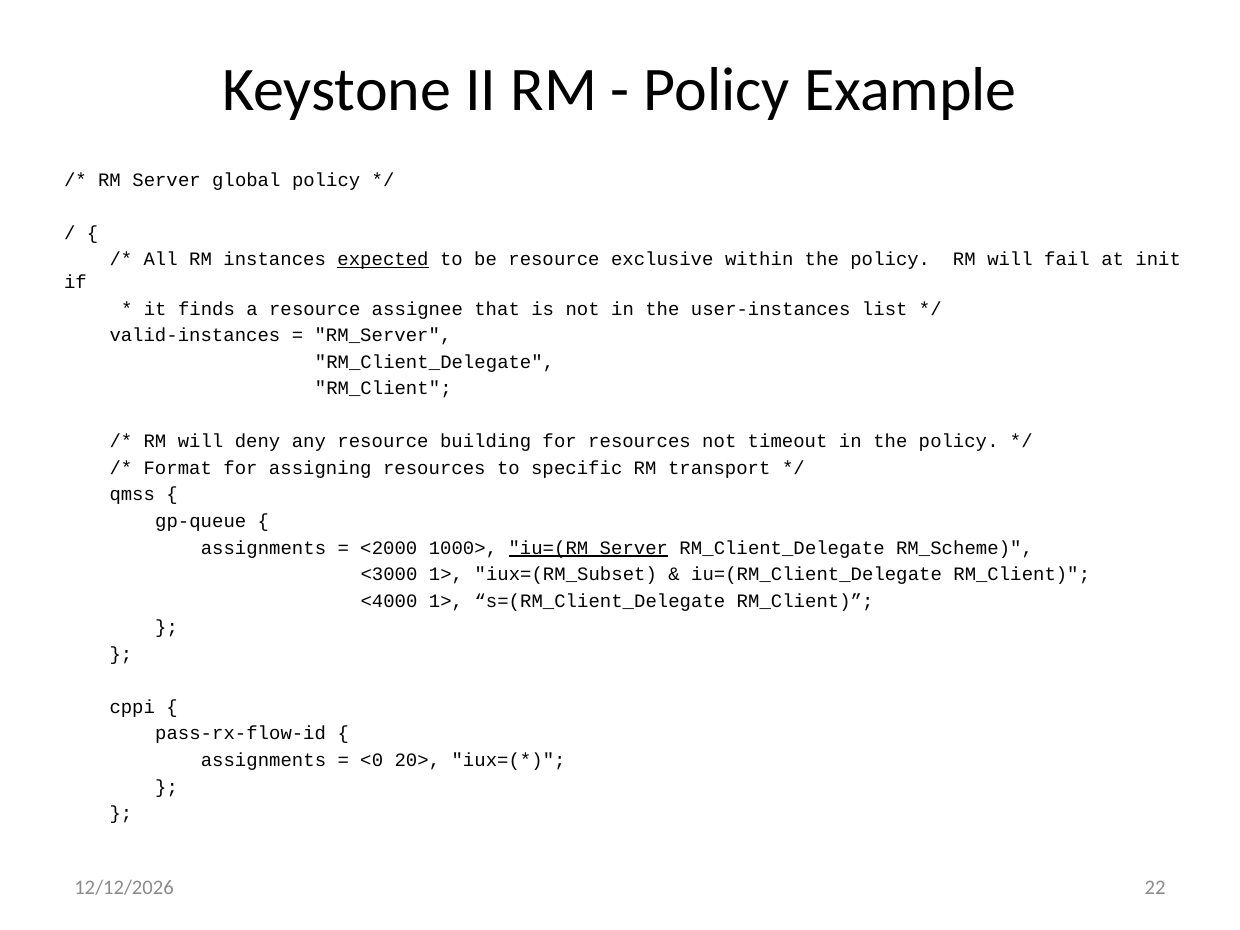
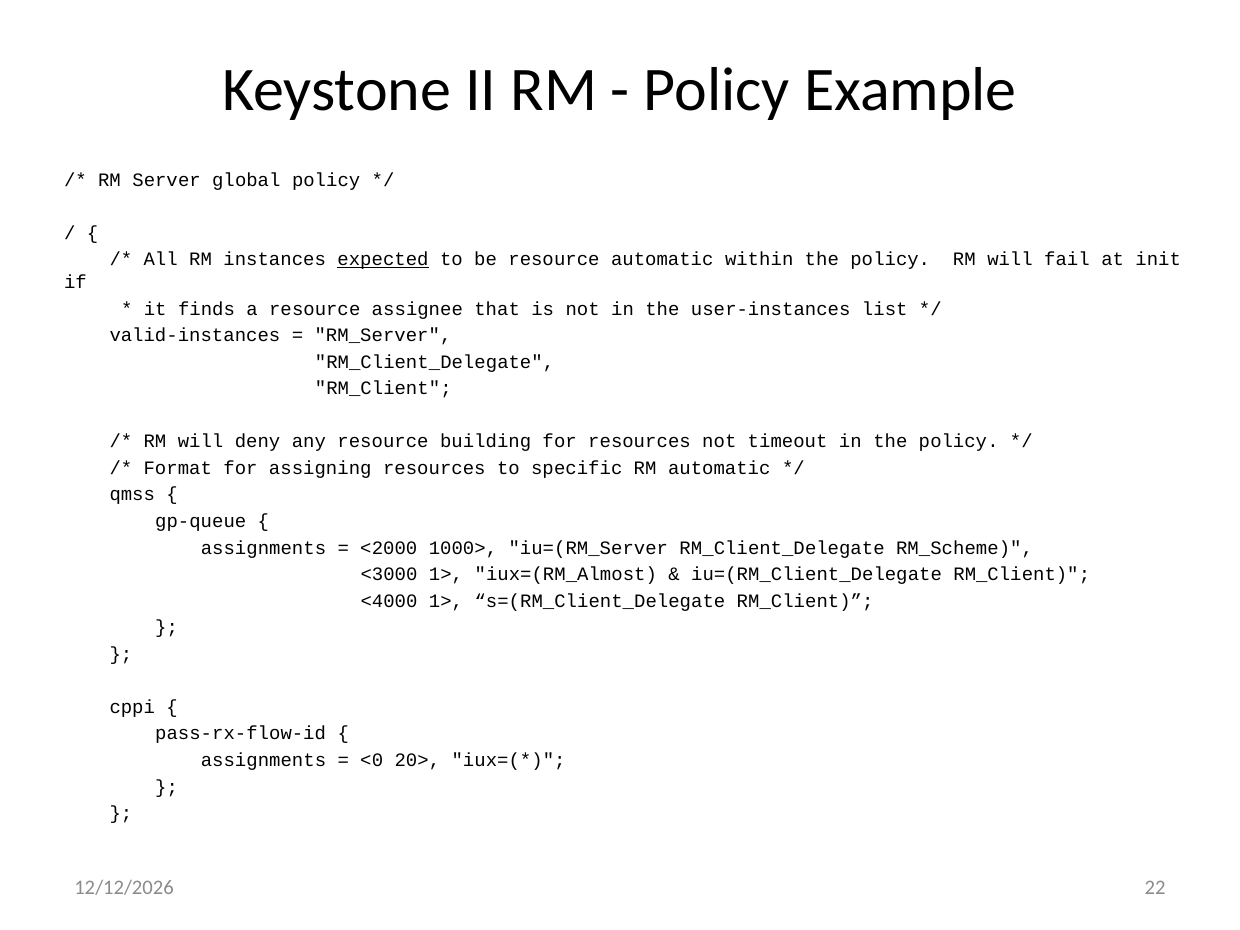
resource exclusive: exclusive -> automatic (662, 259)
RM transport: transport -> automatic (719, 468)
iu=(RM_Server underline: present -> none (588, 548)
iux=(RM_Subset: iux=(RM_Subset -> iux=(RM_Almost (566, 574)
